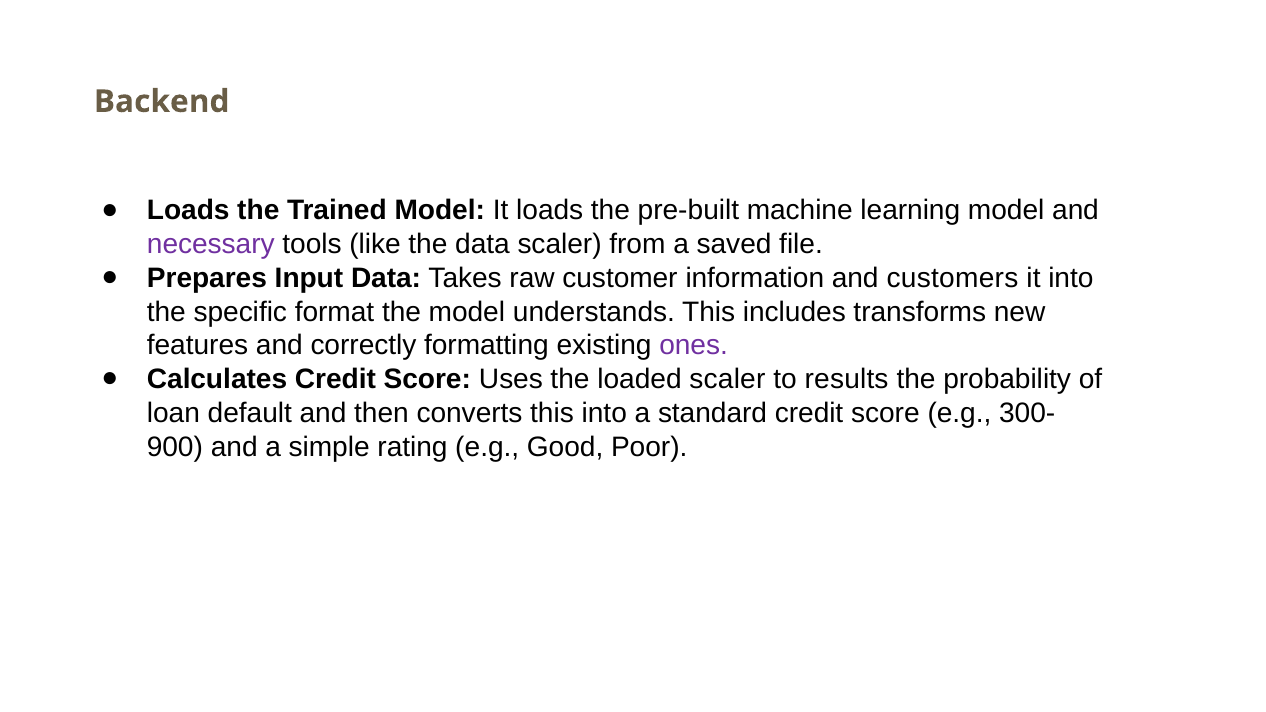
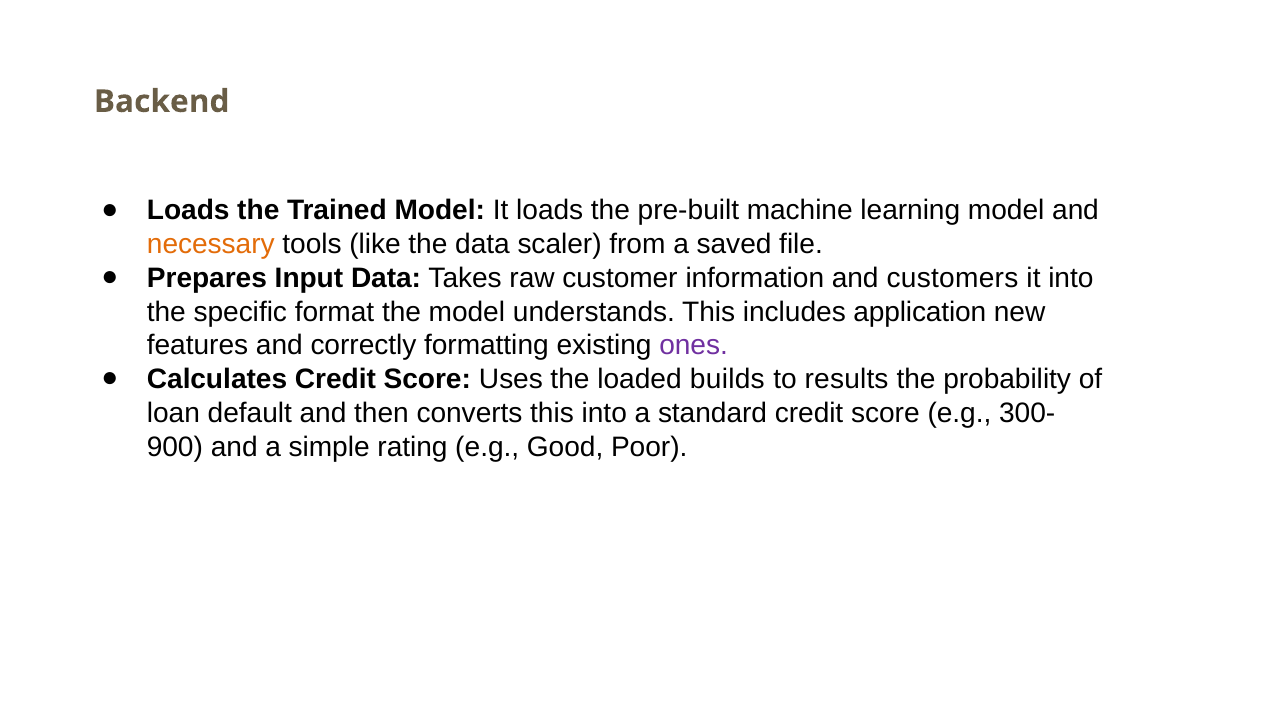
necessary colour: purple -> orange (211, 244)
transforms: transforms -> application (920, 312)
loaded scaler: scaler -> builds (727, 379)
